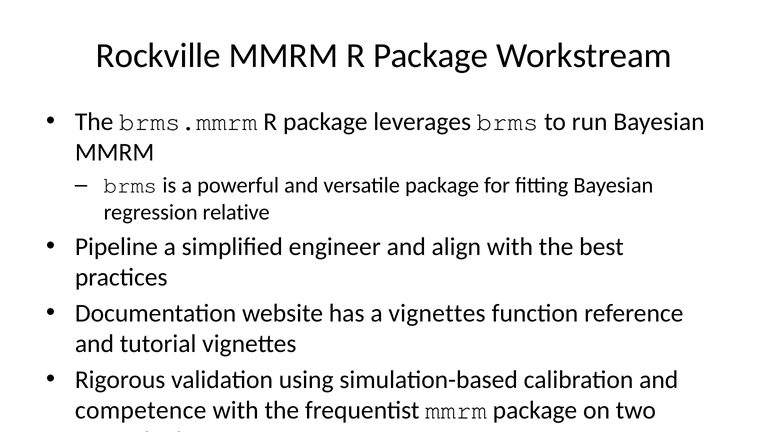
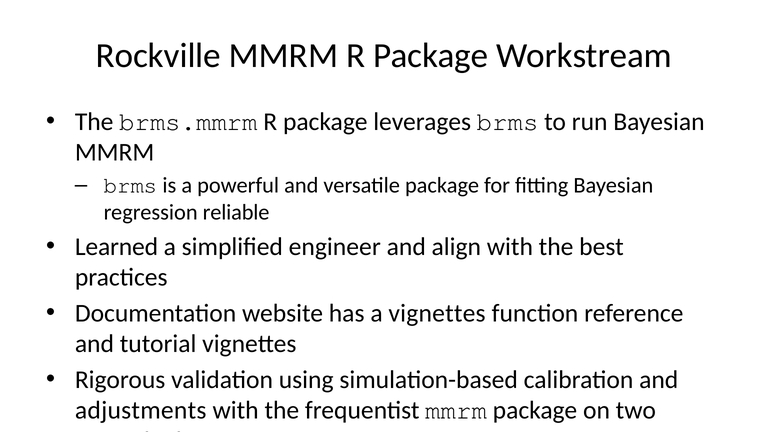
relative: relative -> reliable (236, 212)
Pipeline: Pipeline -> Learned (116, 247)
competence: competence -> adjustments (141, 410)
